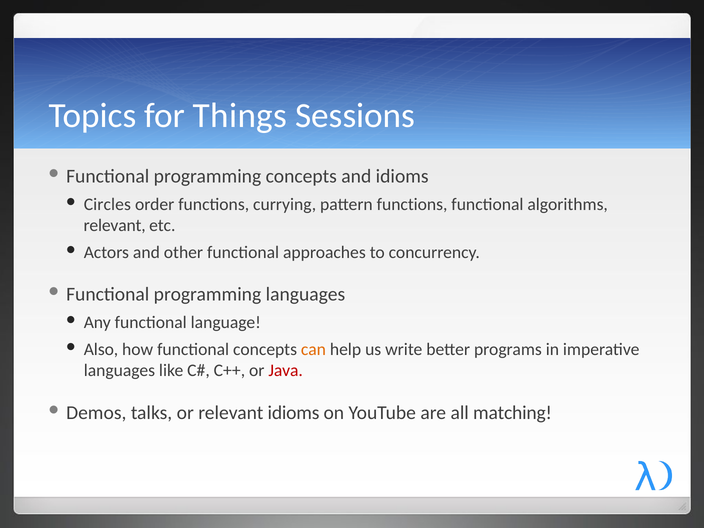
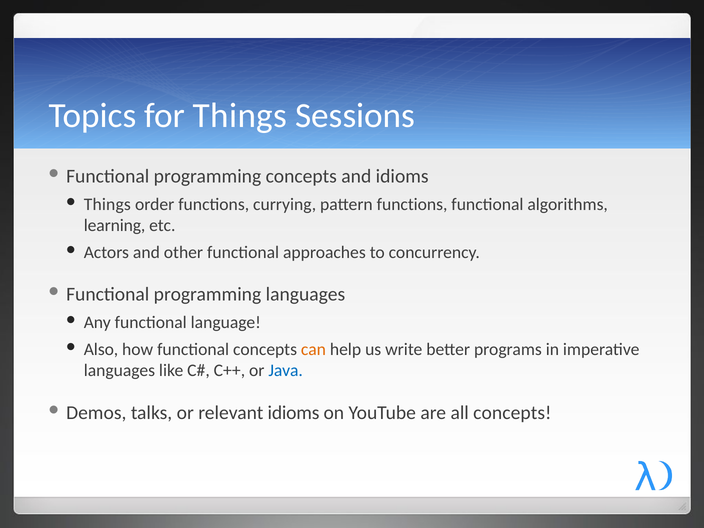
Circles: Circles -> Things (107, 204)
relevant: relevant -> learning (115, 226)
Java colour: red -> blue (286, 371)
all matching: matching -> concepts (512, 413)
